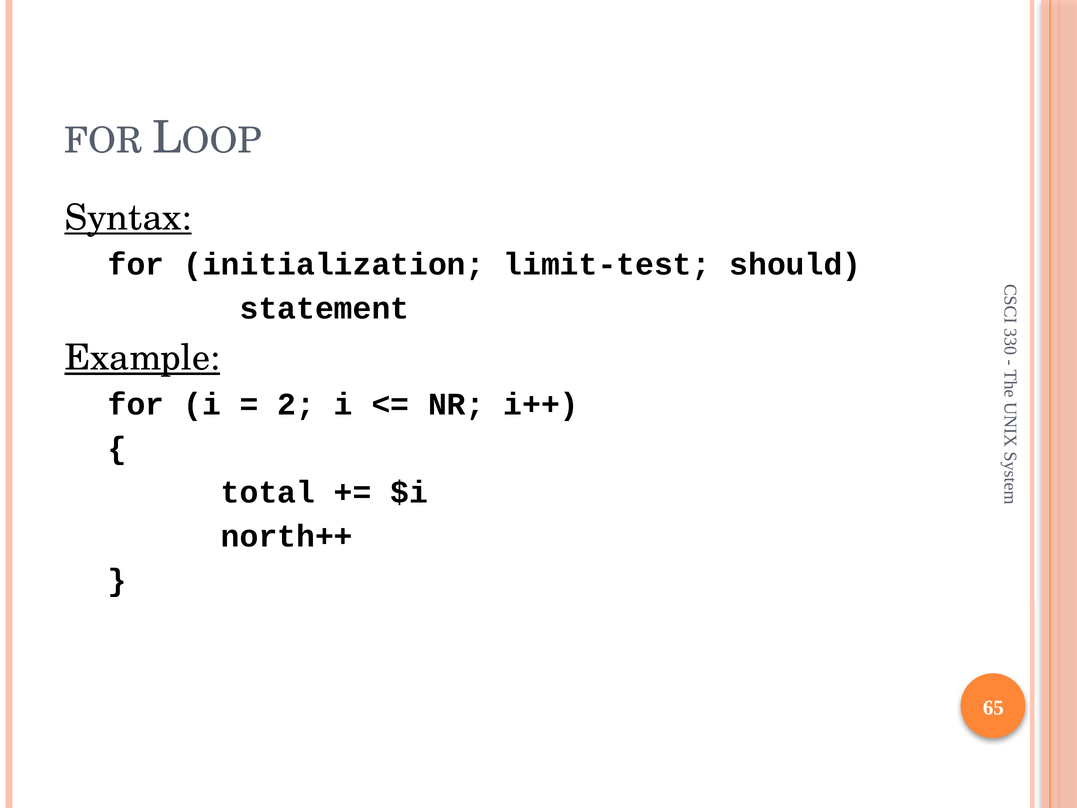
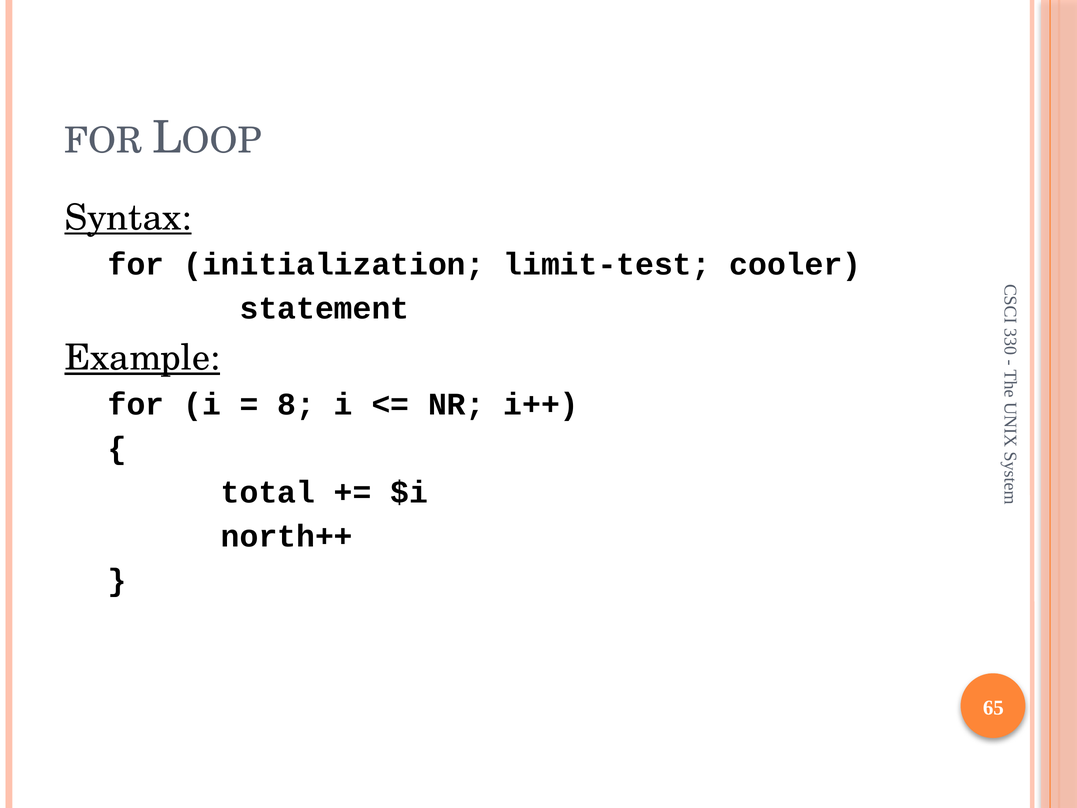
should: should -> cooler (795, 264)
2: 2 -> 8 (296, 404)
